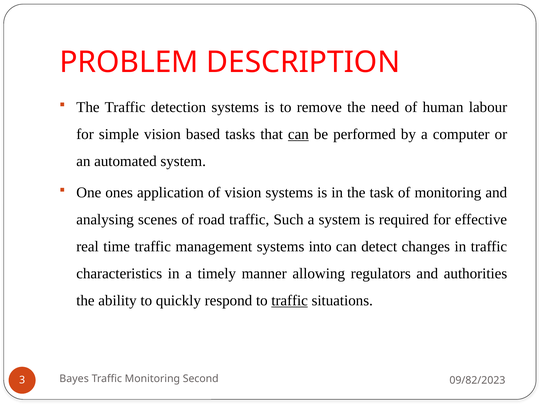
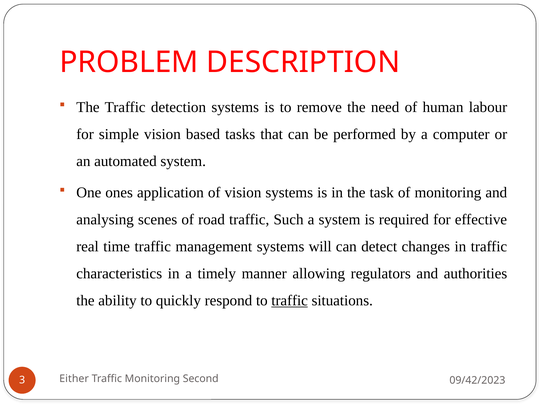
can underline: present -> none (298, 134)
into: into -> will (320, 247)
Bayes: Bayes -> Either (74, 379)
09/82/2023: 09/82/2023 -> 09/42/2023 (477, 380)
